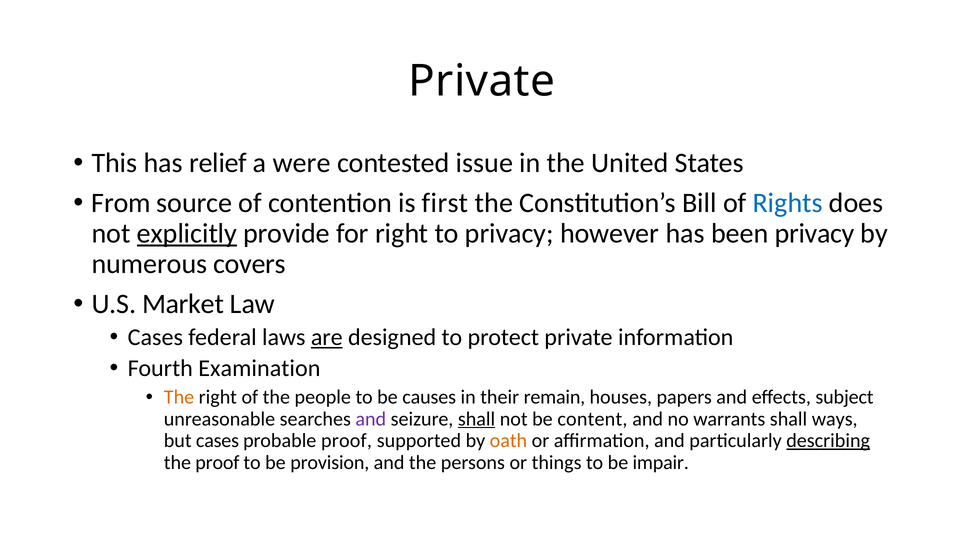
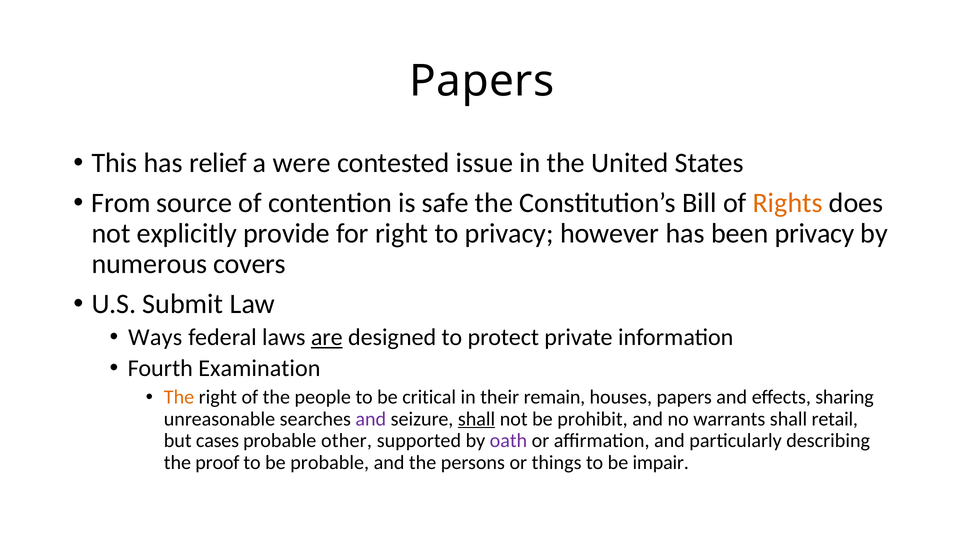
Private: Private -> Papers (482, 81)
first: first -> safe (445, 203)
Rights colour: blue -> orange (788, 203)
explicitly underline: present -> none (187, 234)
Market: Market -> Submit (183, 304)
Cases: Cases -> Ways (155, 338)
causes: causes -> critical (429, 397)
subject: subject -> sharing (845, 397)
content: content -> prohibit (593, 419)
ways: ways -> retail (835, 419)
probable proof: proof -> other (346, 441)
oath colour: orange -> purple (508, 441)
describing underline: present -> none (828, 441)
be provision: provision -> probable (330, 463)
